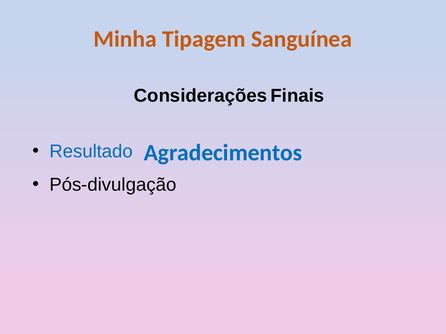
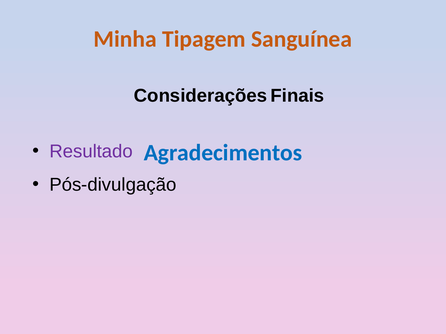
Resultado colour: blue -> purple (91, 151)
